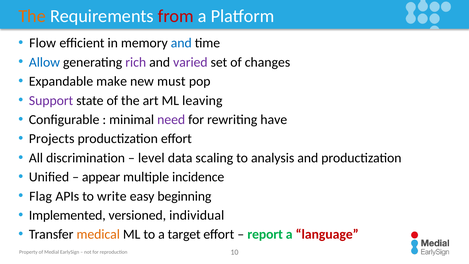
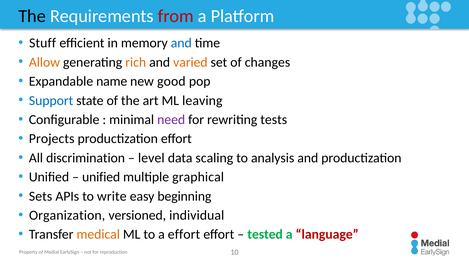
The colour: orange -> black (32, 16)
Flow: Flow -> Stuff (43, 43)
Allow colour: blue -> orange (44, 62)
rich colour: purple -> orange (136, 62)
varied colour: purple -> orange (190, 62)
make: make -> name (112, 81)
must: must -> good (171, 81)
Support colour: purple -> blue (51, 100)
have: have -> tests (274, 120)
appear: appear -> unified (101, 177)
incidence: incidence -> graphical (198, 177)
Flag: Flag -> Sets (41, 196)
Implemented: Implemented -> Organization (67, 215)
a target: target -> effort (184, 234)
report: report -> tested (265, 234)
